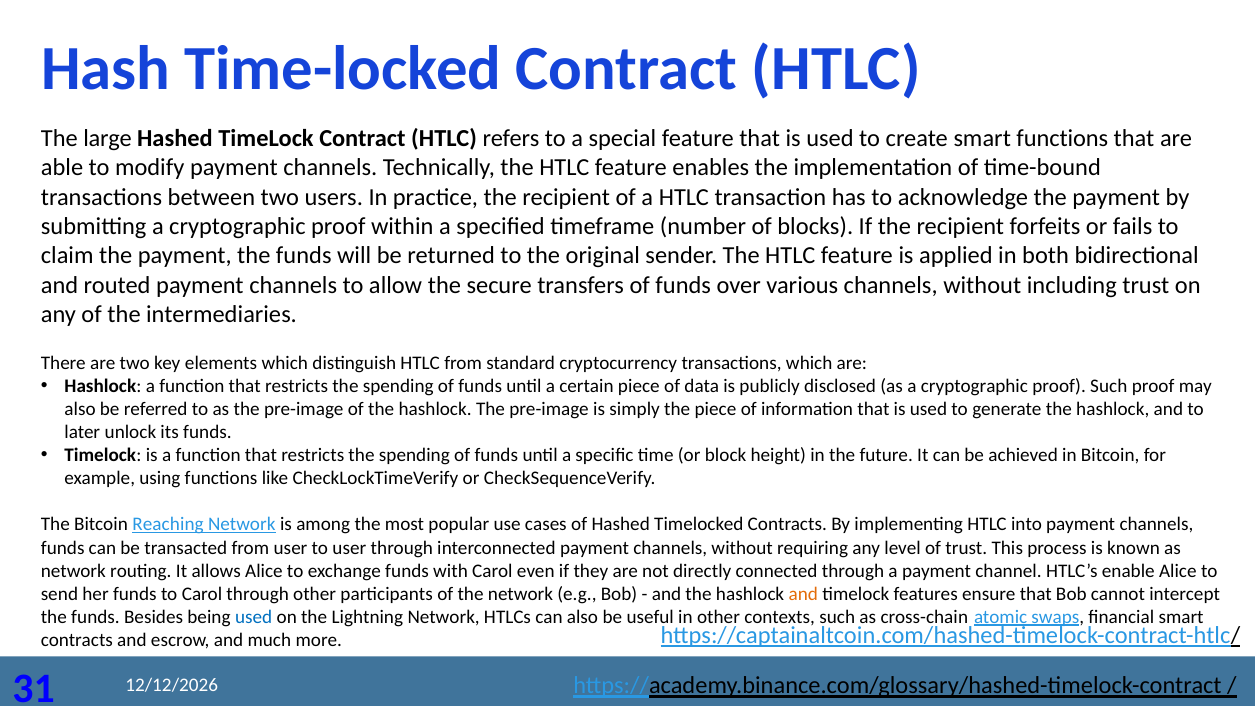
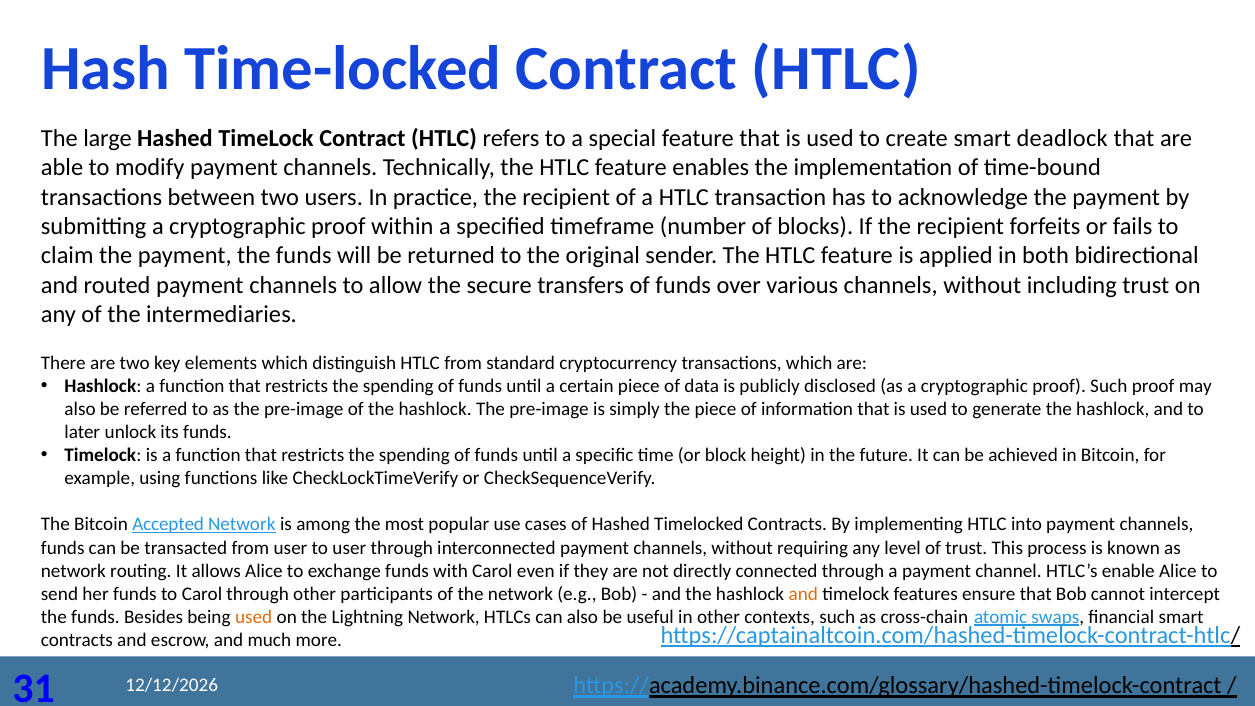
smart functions: functions -> deadlock (1062, 138)
Reaching: Reaching -> Accepted (168, 524)
used colour: blue -> orange (254, 617)
